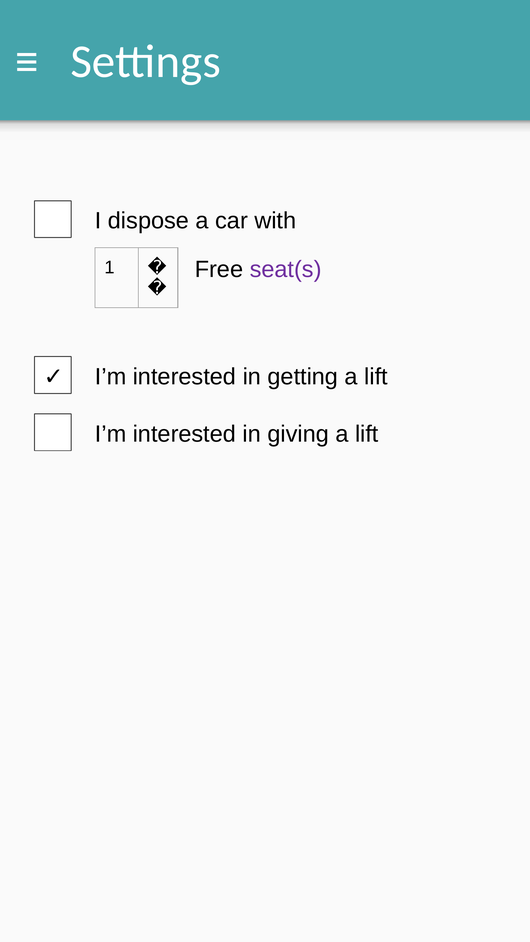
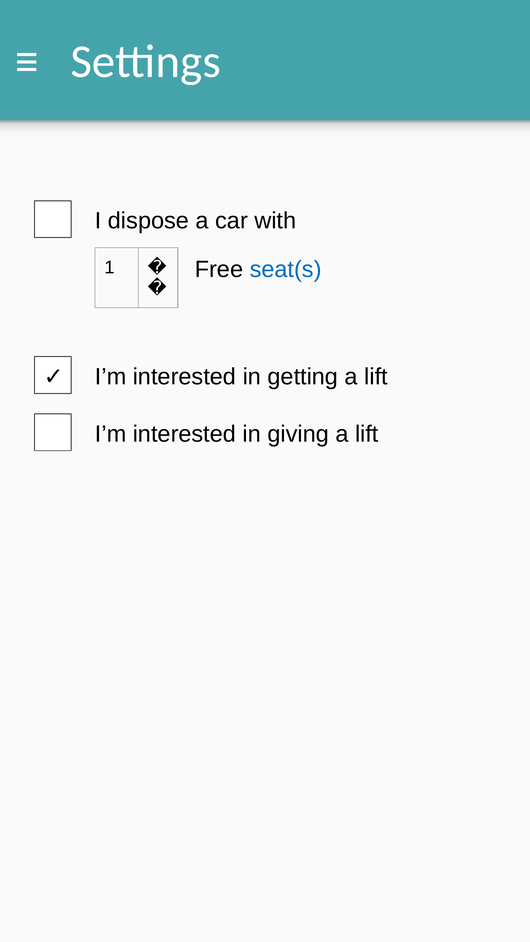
seat(s colour: purple -> blue (286, 270)
